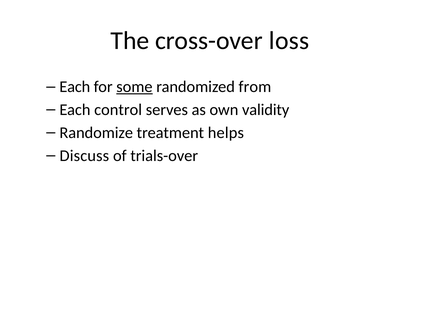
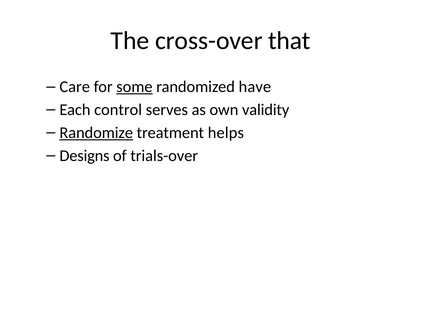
loss: loss -> that (289, 41)
Each: Each -> Care (75, 87)
from: from -> have (255, 87)
Randomize underline: none -> present (96, 133)
Discuss: Discuss -> Designs (85, 156)
